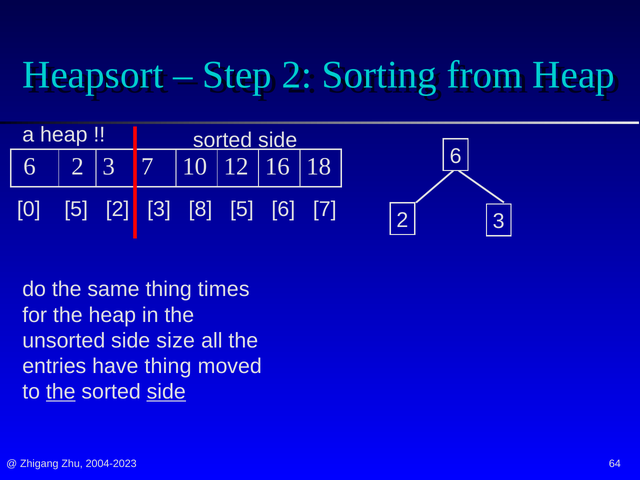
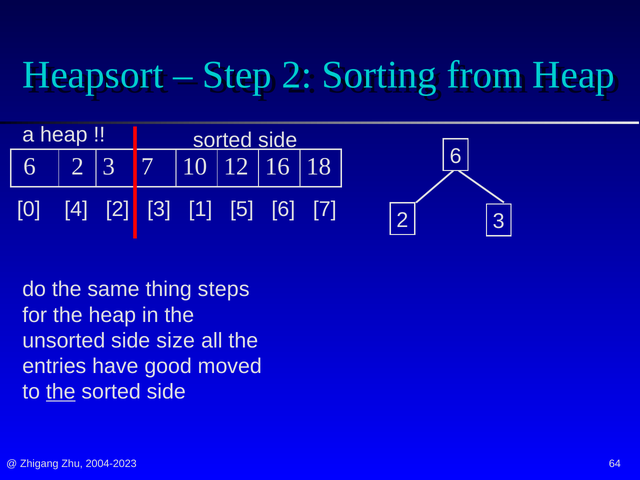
0 5: 5 -> 4 (76, 209)
8: 8 -> 1 (200, 209)
times: times -> steps (224, 289)
have thing: thing -> good (168, 366)
side underline: present -> none (166, 392)
